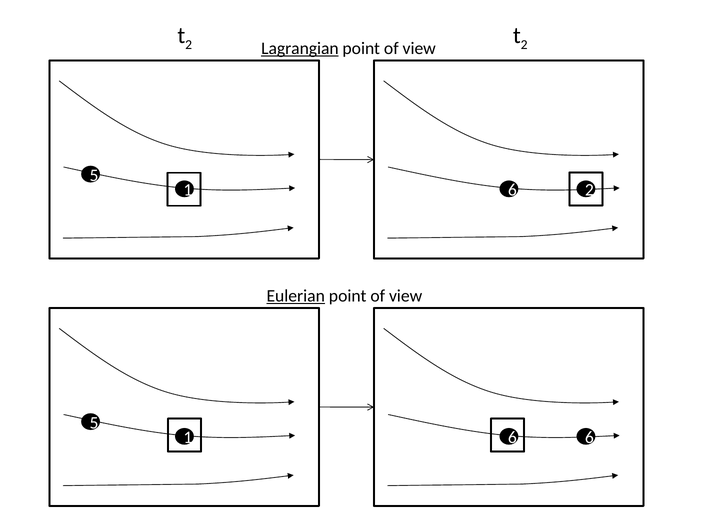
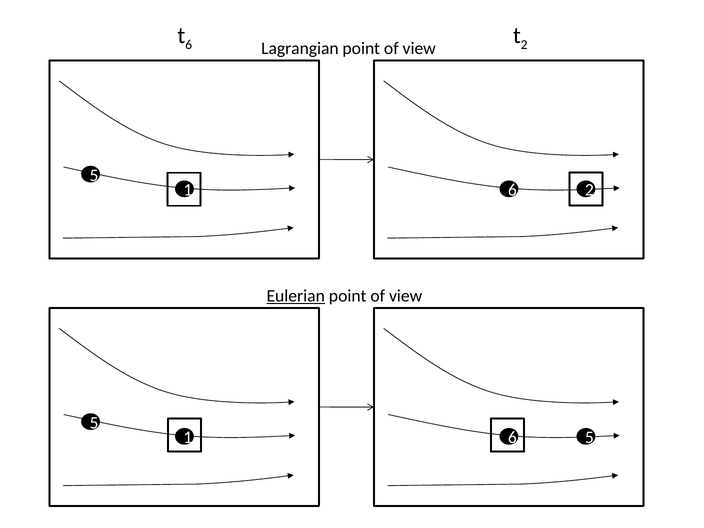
2: 2 -> 6 (189, 45)
Lagrangian underline: present -> none (300, 48)
1 6: 6 -> 5 (589, 438)
